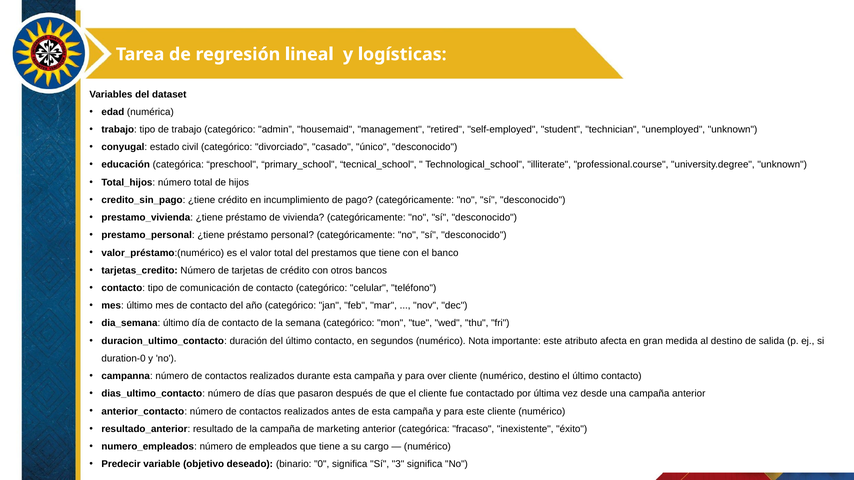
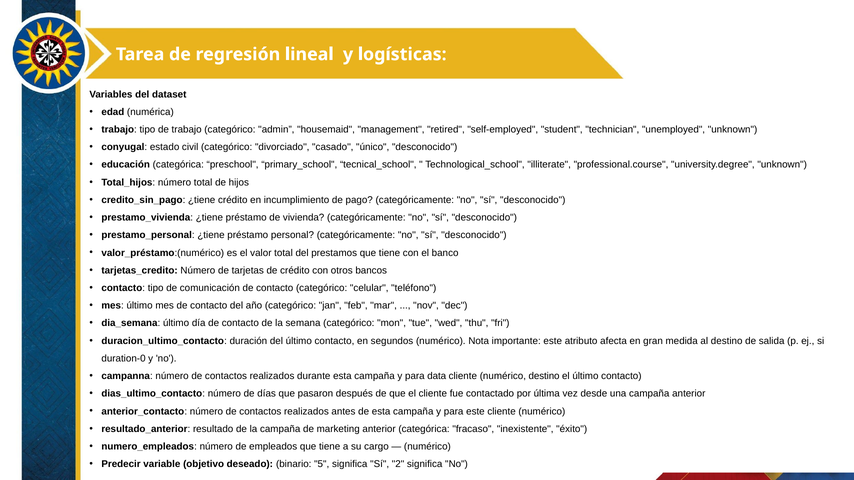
over: over -> data (437, 376)
0: 0 -> 5 (322, 465)
3: 3 -> 2 (398, 465)
